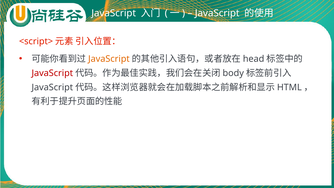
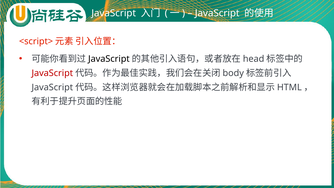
JavaScript colour: orange -> black (109, 59)
